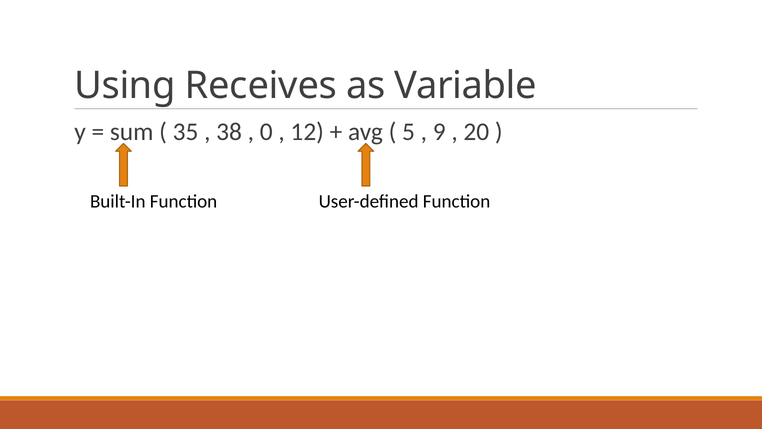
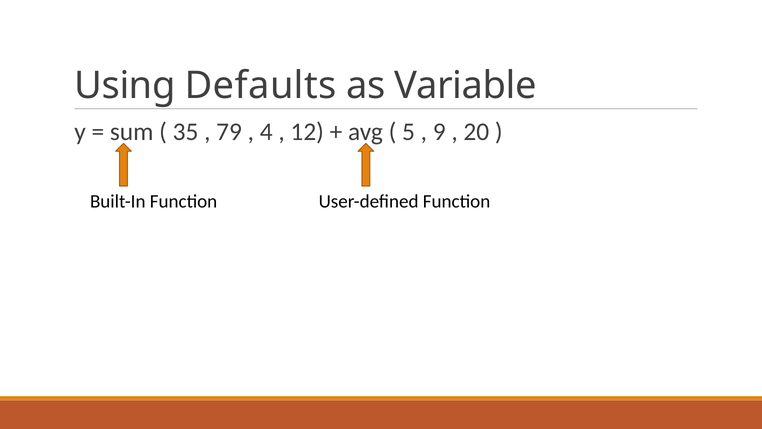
Receives: Receives -> Defaults (261, 85)
38: 38 -> 79 (229, 132)
0: 0 -> 4 (266, 132)
